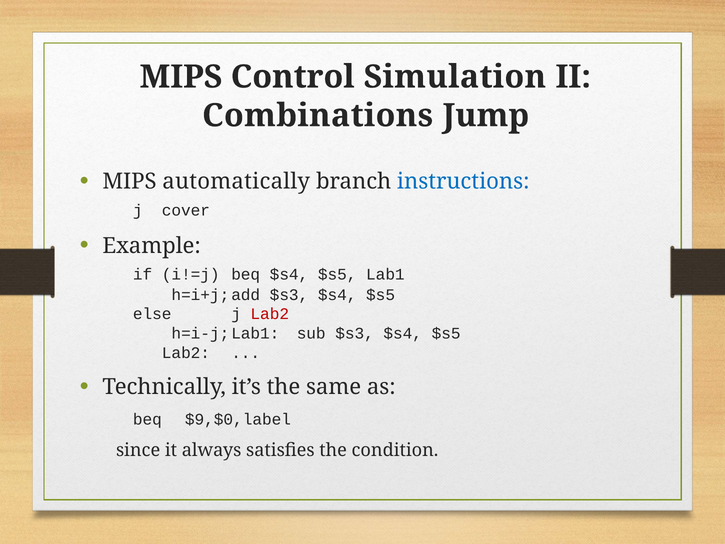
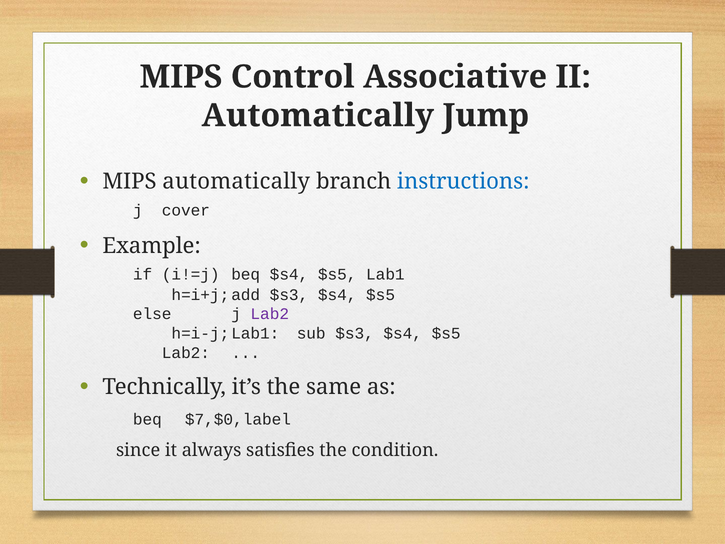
Simulation: Simulation -> Associative (455, 77)
Combinations: Combinations -> Automatically (318, 116)
Lab2 colour: red -> purple (270, 314)
$9,$0,label: $9,$0,label -> $7,$0,label (238, 419)
